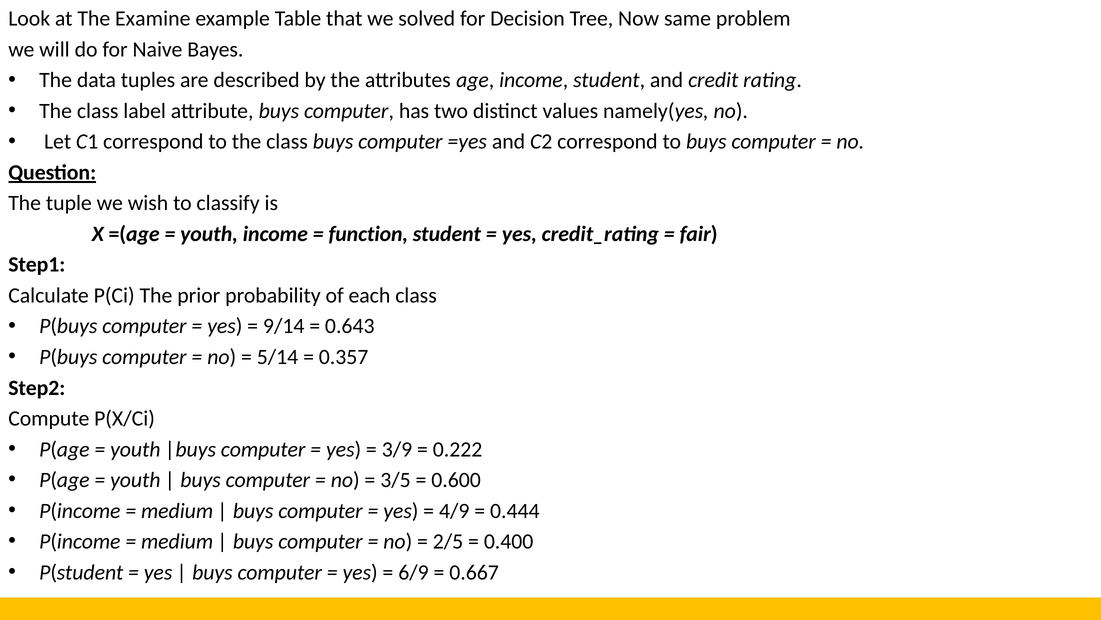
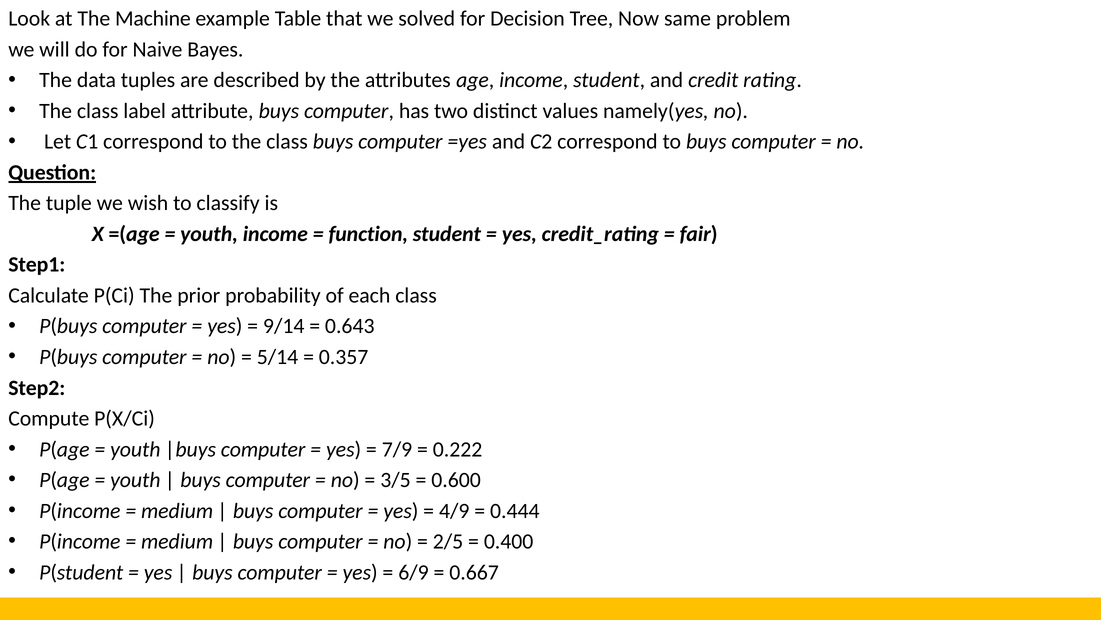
Examine: Examine -> Machine (153, 19)
3/9: 3/9 -> 7/9 (397, 449)
